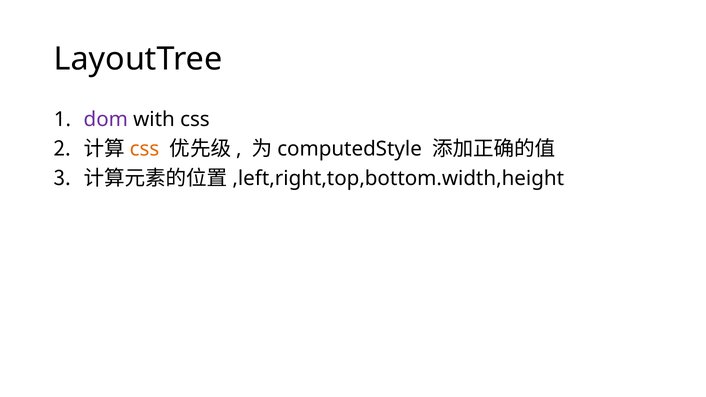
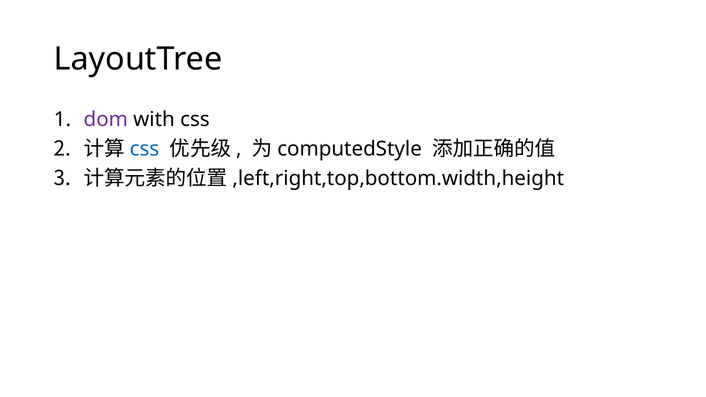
css colour: orange -> blue (144, 149)
